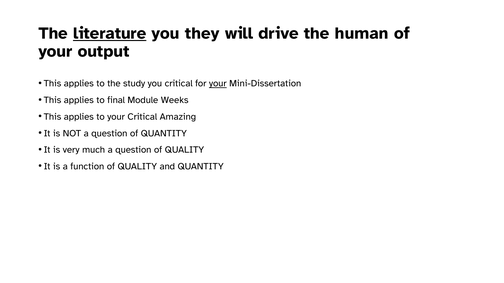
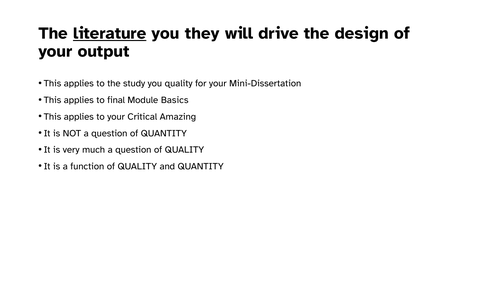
human: human -> design (362, 33)
you critical: critical -> quality (179, 84)
your underline: present -> none (218, 84)
Weeks: Weeks -> Basics (175, 100)
